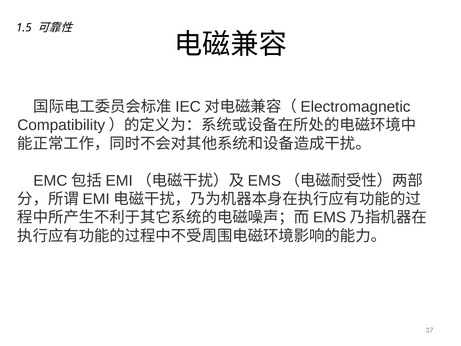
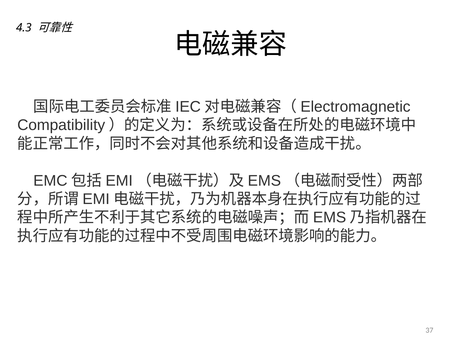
1.5: 1.5 -> 4.3 (24, 28)
